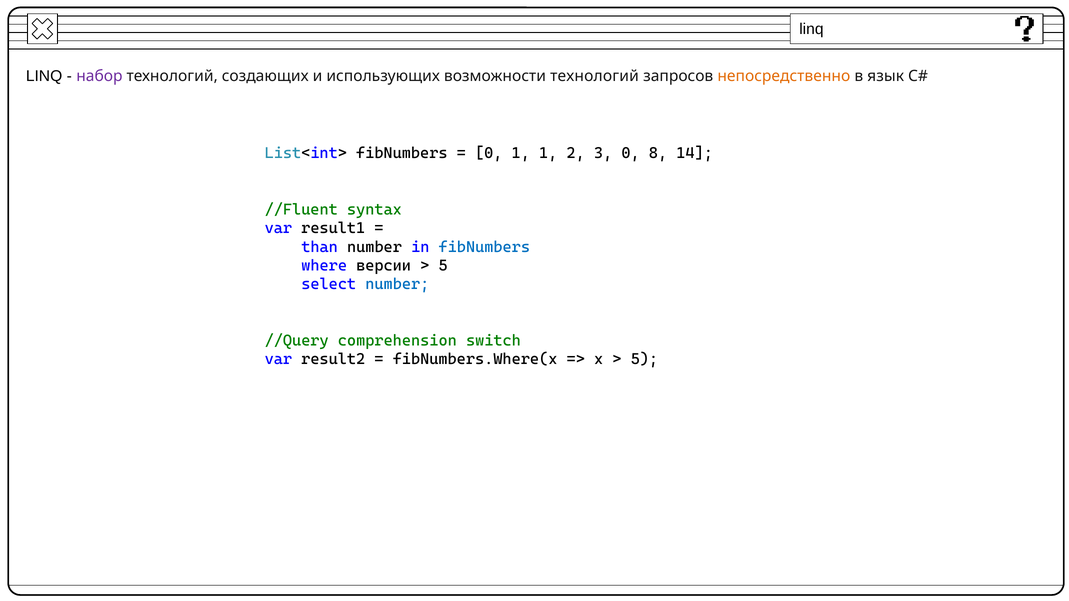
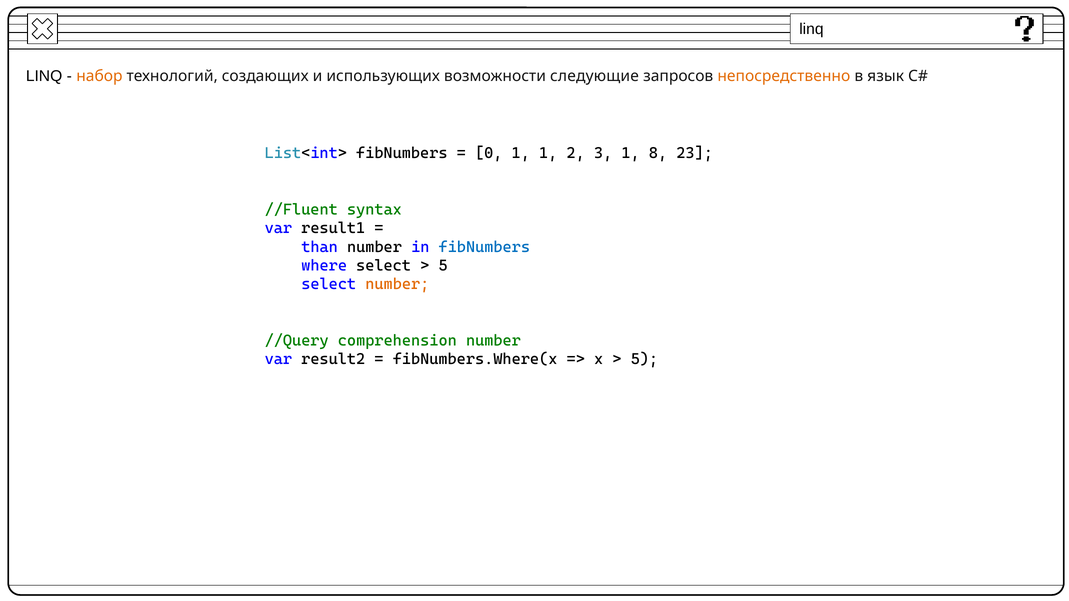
набор colour: purple -> orange (99, 76)
возможности технологий: технологий -> следующие (595, 76)
3 0: 0 -> 1 (631, 153)
14: 14 -> 23 (695, 153)
where версии: версии -> select (384, 266)
number colour: blue -> orange (397, 284)
comprehension switch: switch -> number (493, 341)
